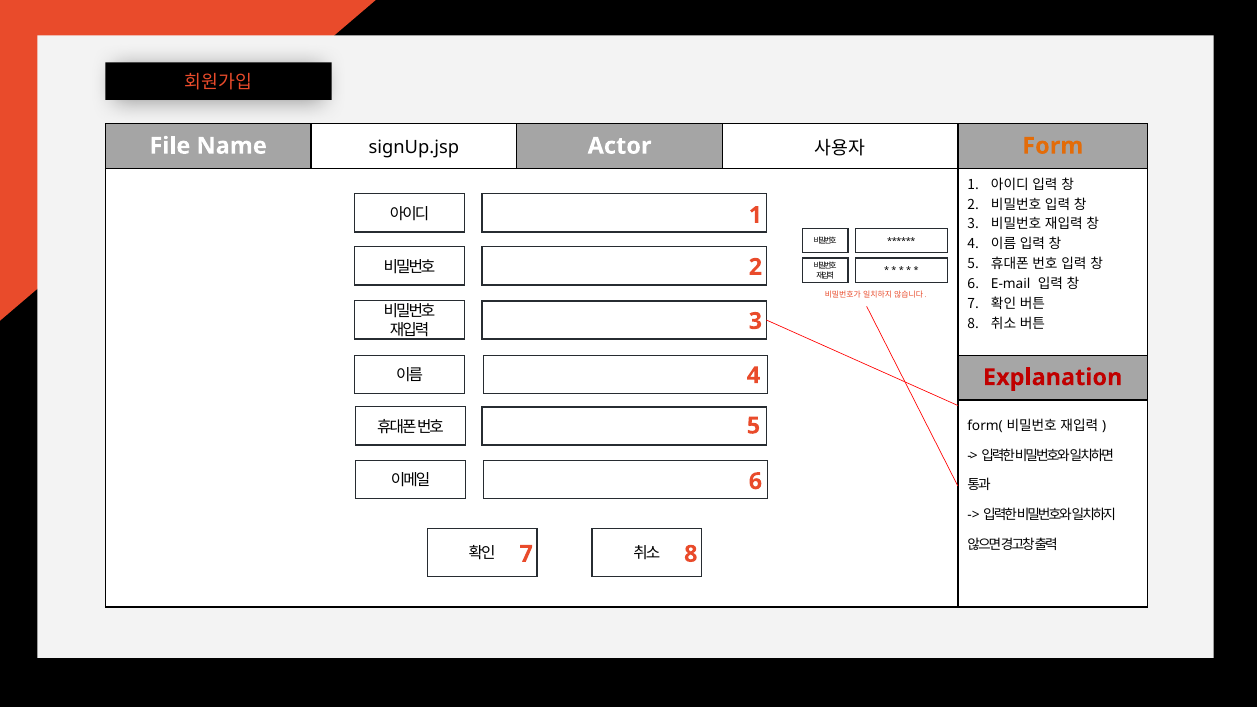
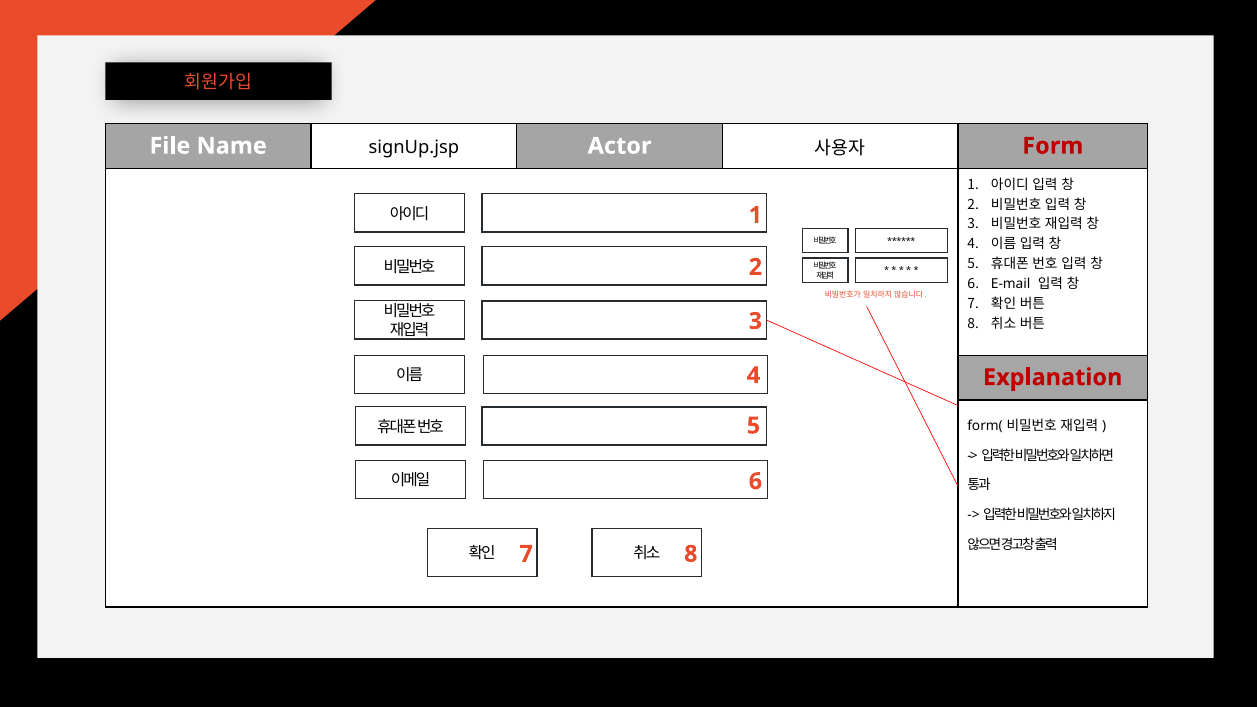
Form colour: orange -> red (1053, 146)
